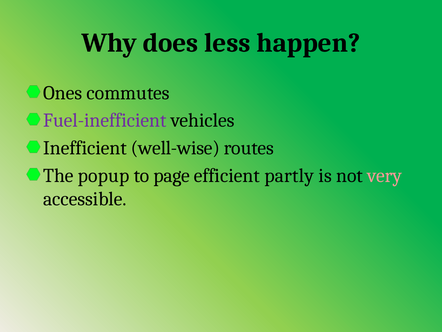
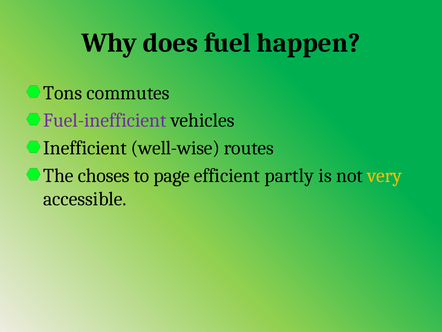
less: less -> fuel (228, 43)
Ones: Ones -> Tons (63, 93)
popup: popup -> choses (104, 175)
very colour: pink -> yellow (385, 175)
